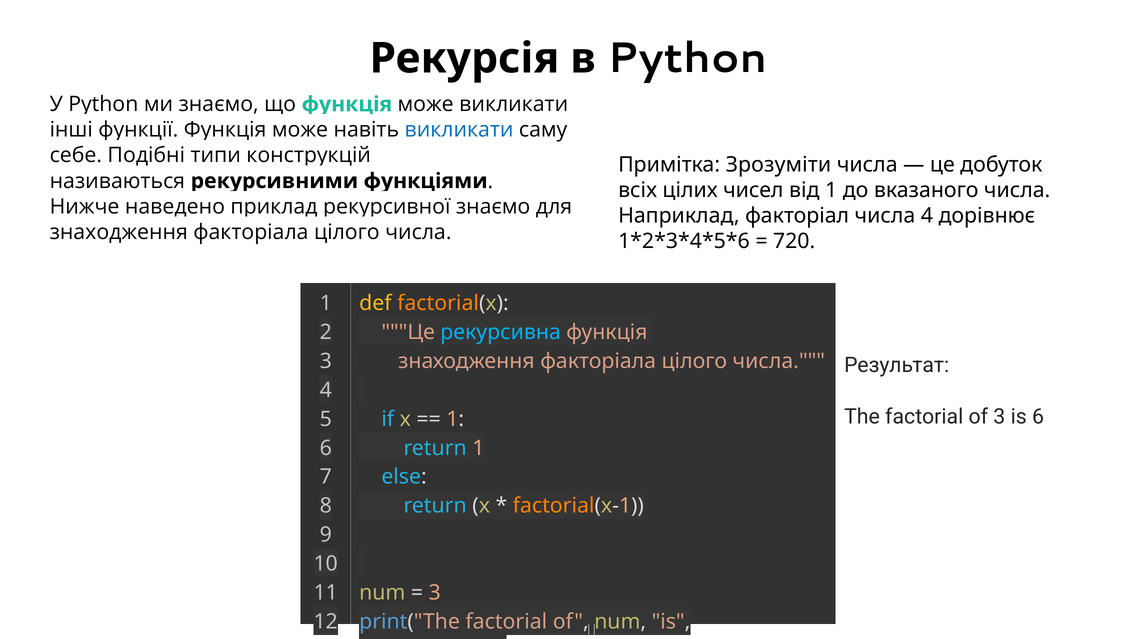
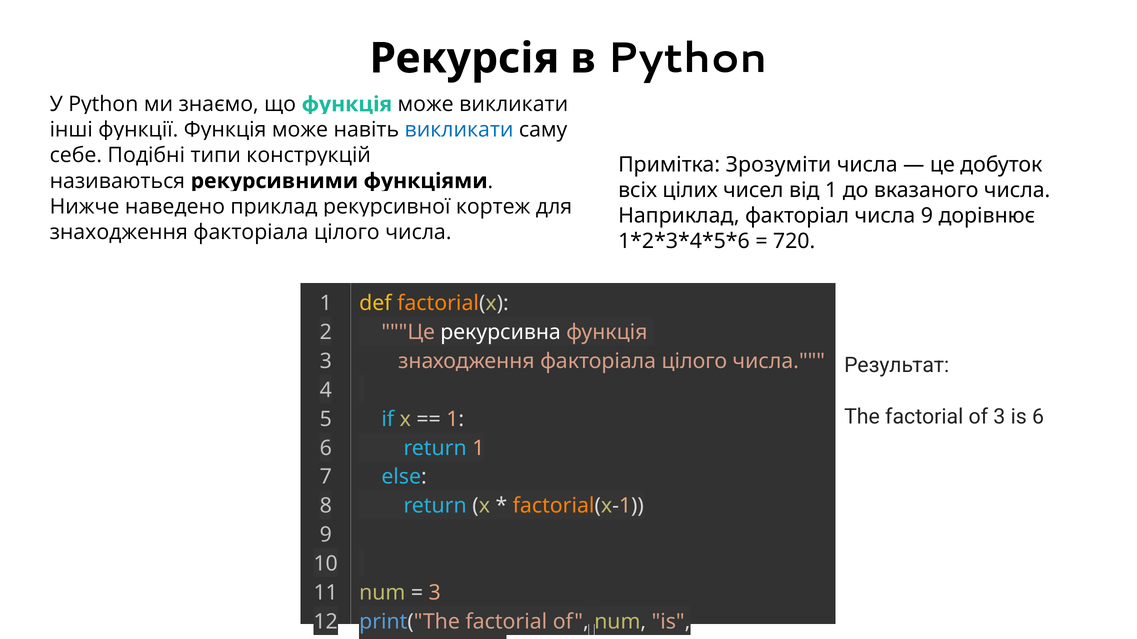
знаємо: знаємо -> кортеж (493, 207)
числа 4: 4 -> 9 (927, 216)
рекурсивна colour: light blue -> white (501, 332)
